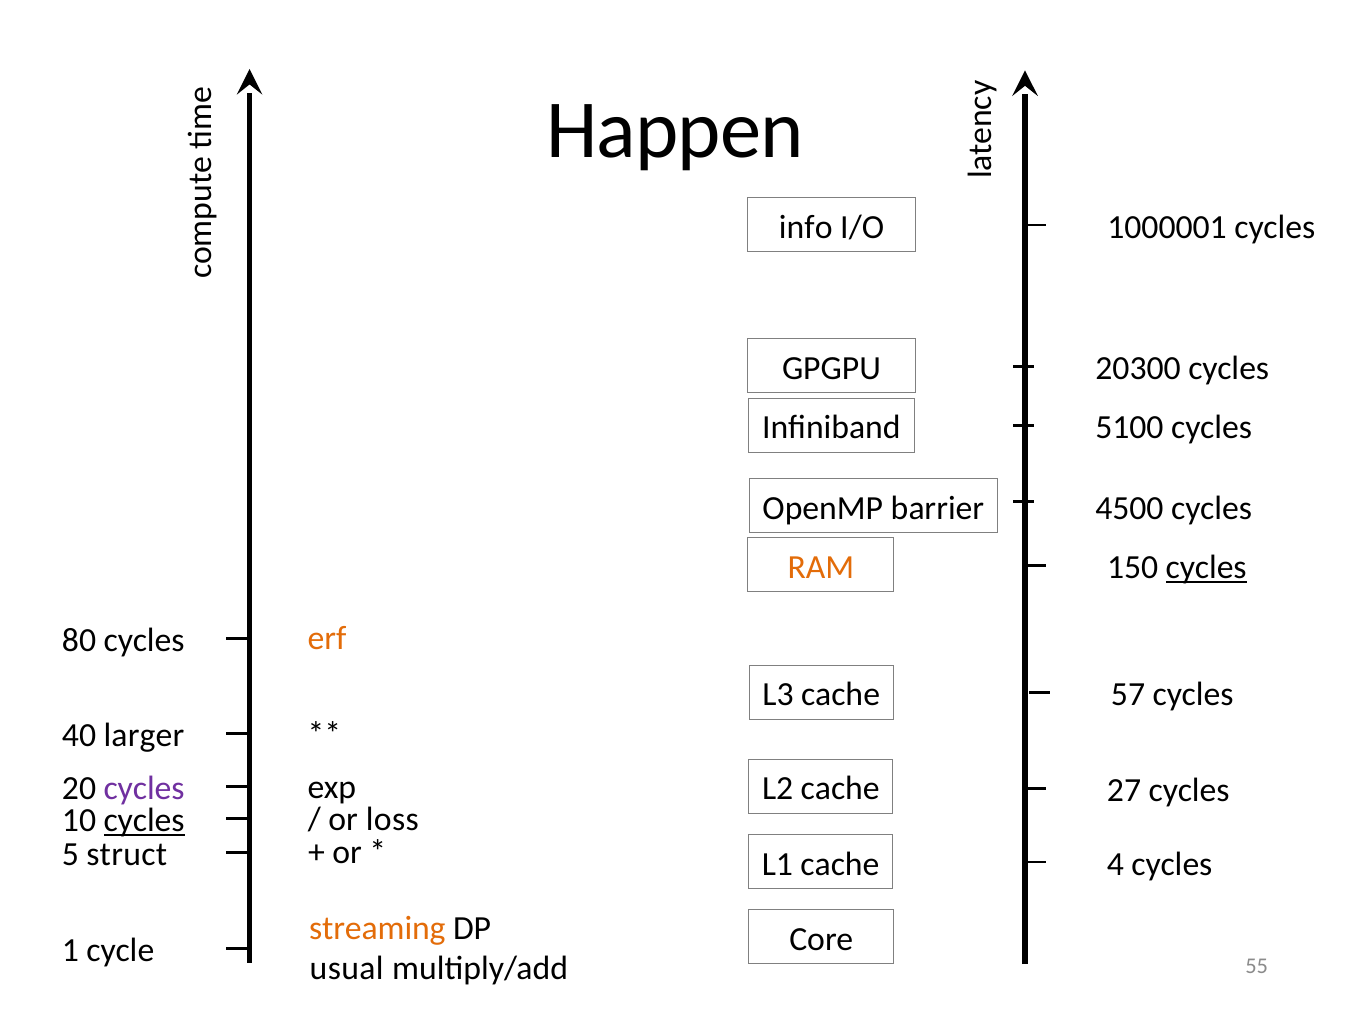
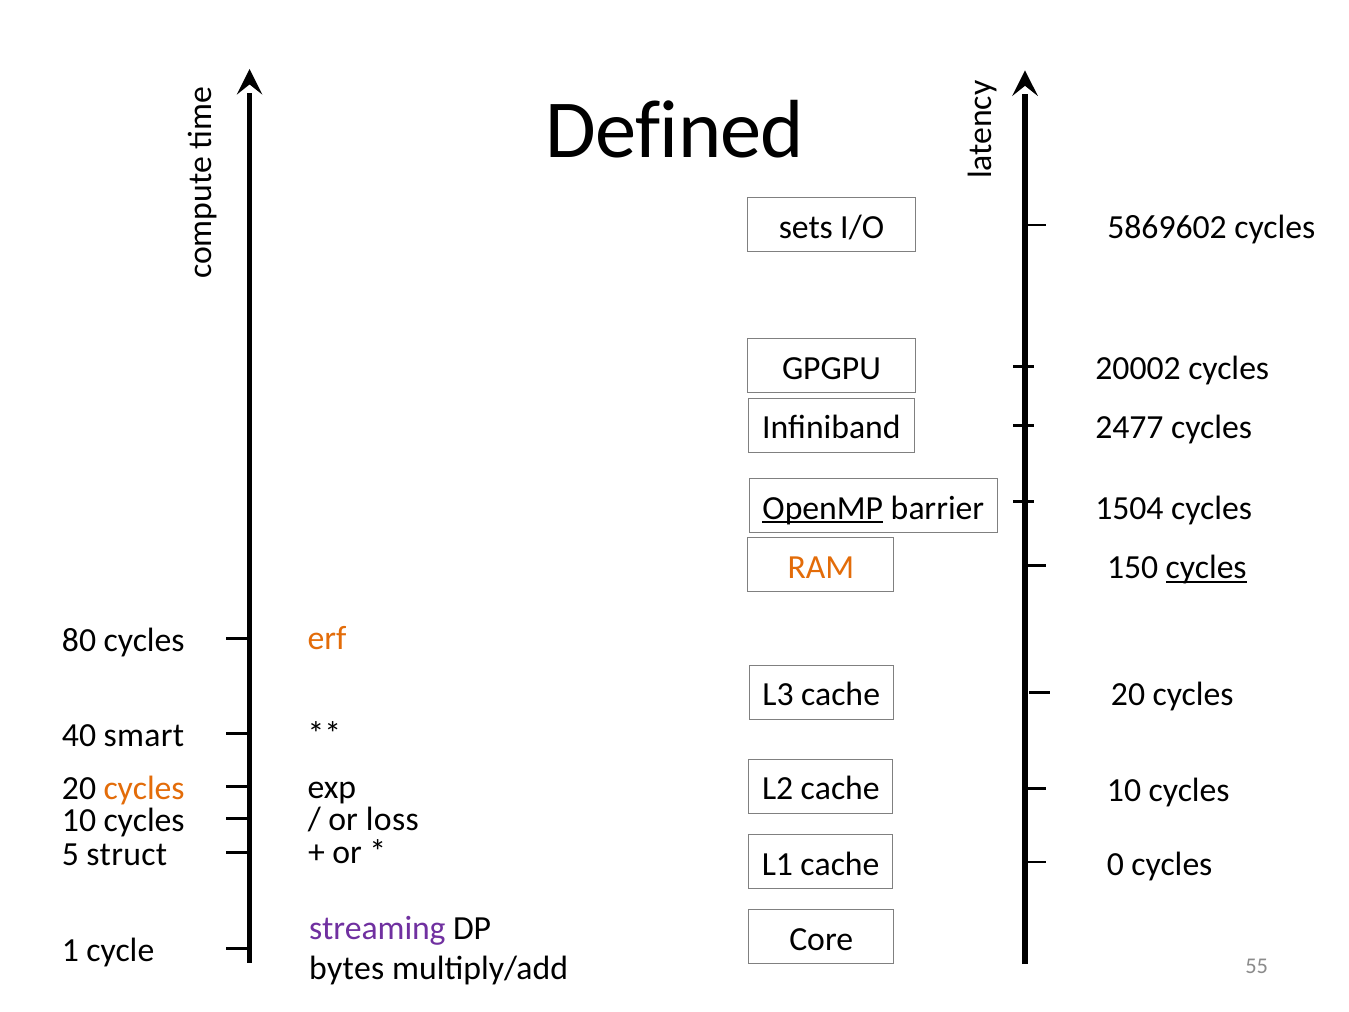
Happen: Happen -> Defined (675, 131)
info: info -> sets (806, 227)
1000001: 1000001 -> 5869602 (1167, 227)
20300: 20300 -> 20002 (1138, 368)
5100: 5100 -> 2477 (1129, 428)
OpenMP underline: none -> present (823, 508)
4500: 4500 -> 1504 (1129, 508)
cache 57: 57 -> 20 (1128, 694)
larger: larger -> smart (144, 736)
cycles colour: purple -> orange (144, 789)
cache 27: 27 -> 10 (1124, 790)
cycles underline: present -> none (144, 821)
4: 4 -> 0 (1115, 864)
streaming colour: orange -> purple (377, 928)
usual: usual -> bytes (347, 969)
